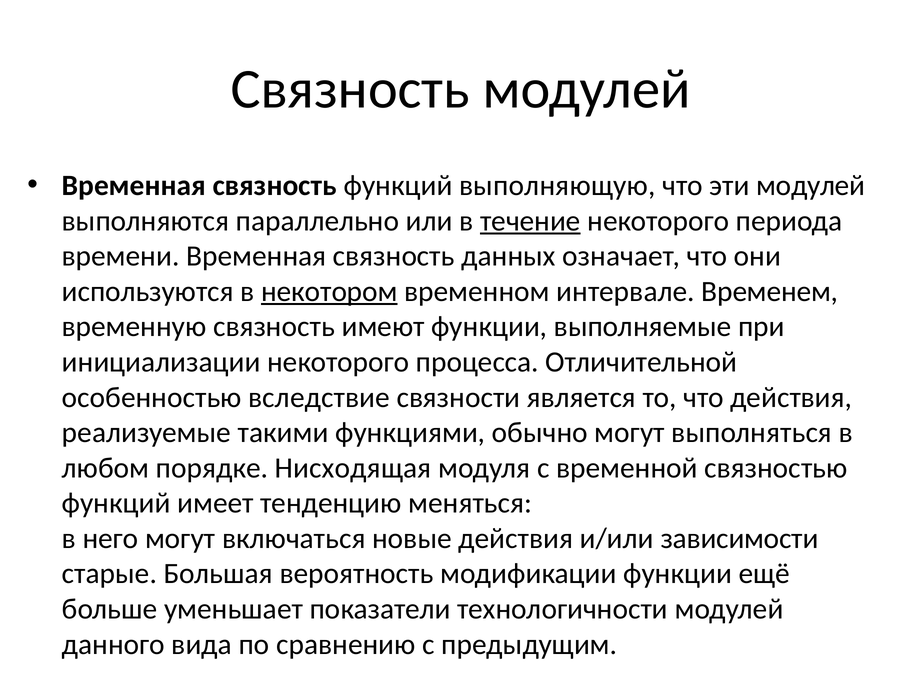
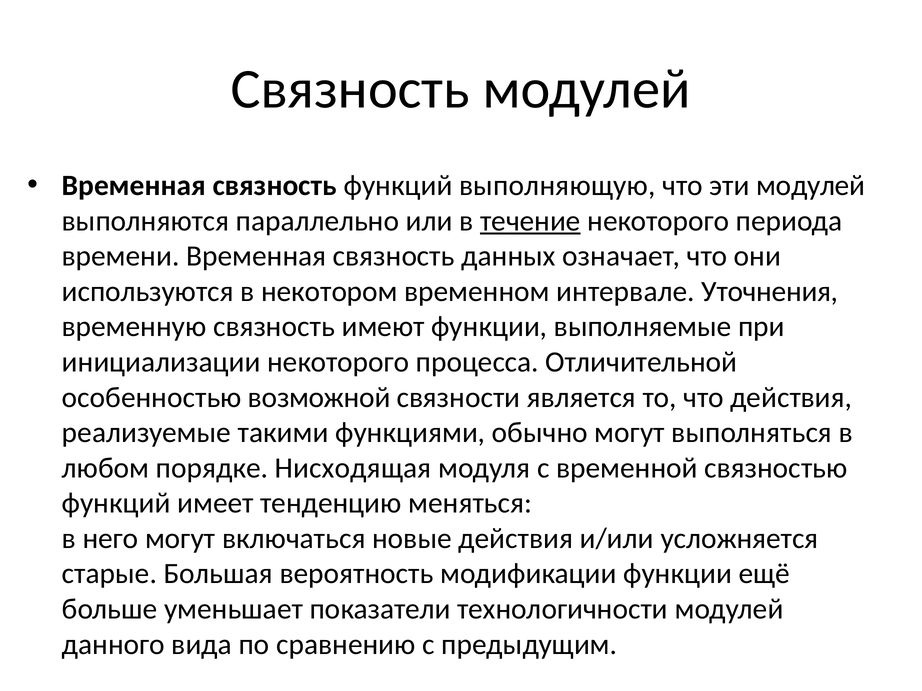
некотором underline: present -> none (329, 292)
Временем: Временем -> Уточнения (770, 292)
вследствие: вследствие -> возможной (319, 398)
зависимости: зависимости -> усложняется (740, 539)
